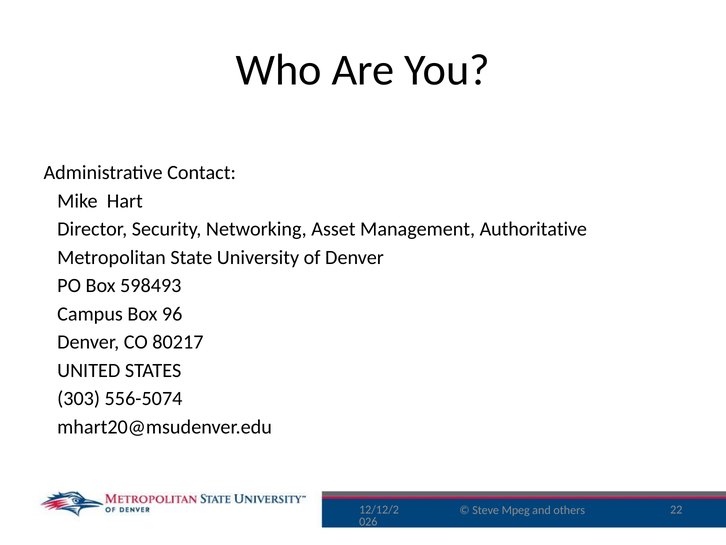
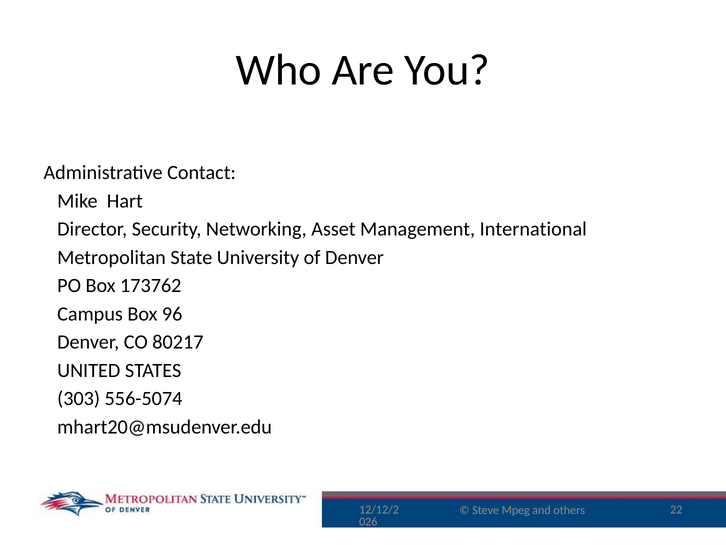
Authoritative: Authoritative -> International (533, 229)
598493: 598493 -> 173762 (151, 285)
